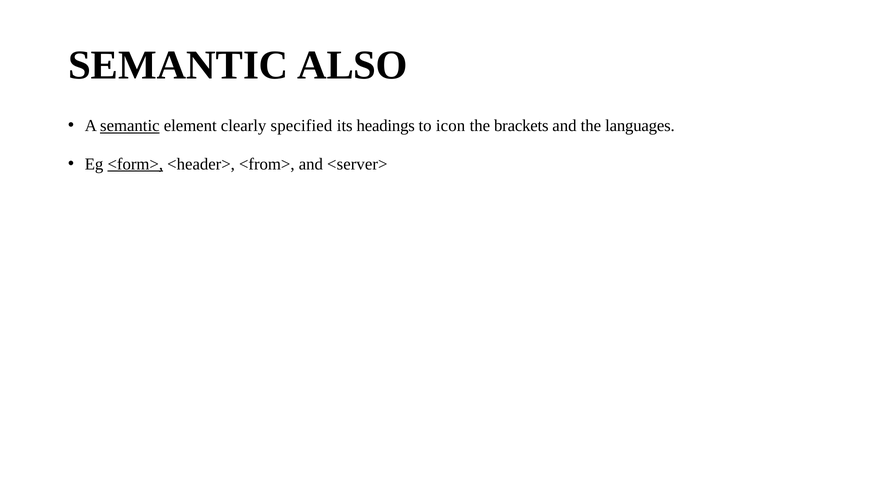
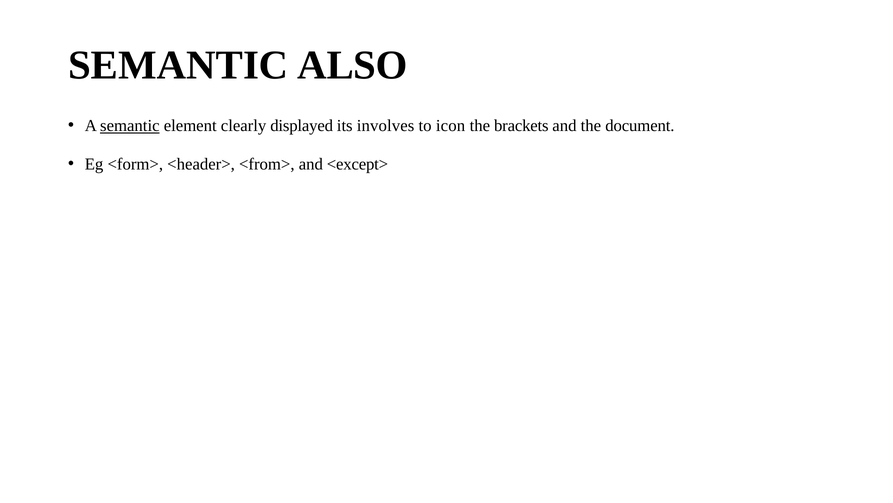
specified: specified -> displayed (302, 126)
headings: headings -> involves (386, 126)
languages: languages -> document (640, 126)
<form> underline: present -> none (135, 164)
<server>: <server> -> <except> (357, 164)
